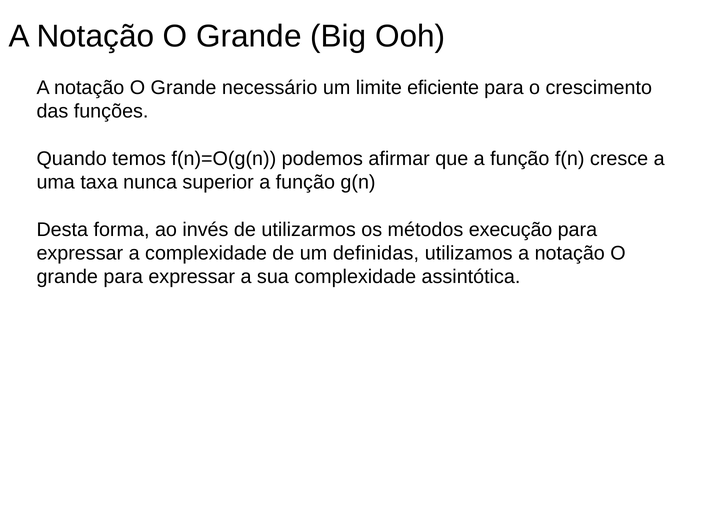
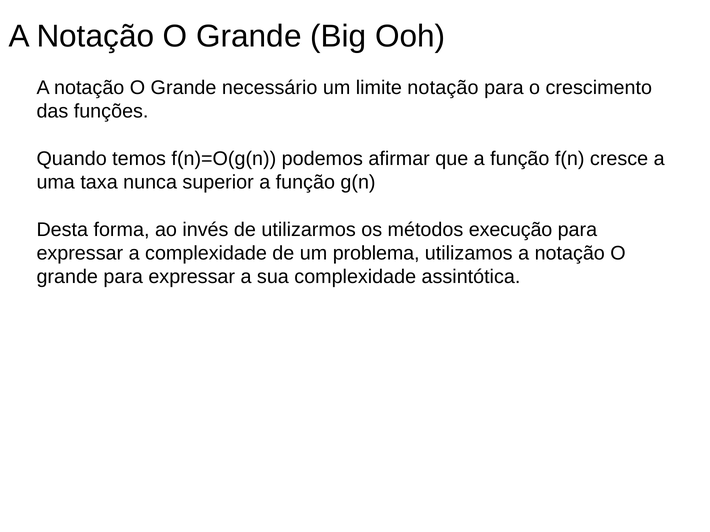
limite eficiente: eficiente -> notação (443, 88)
definidas: definidas -> problema (376, 253)
